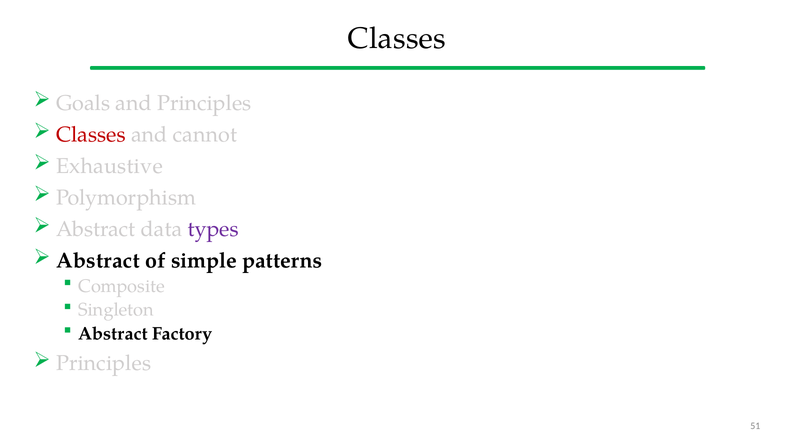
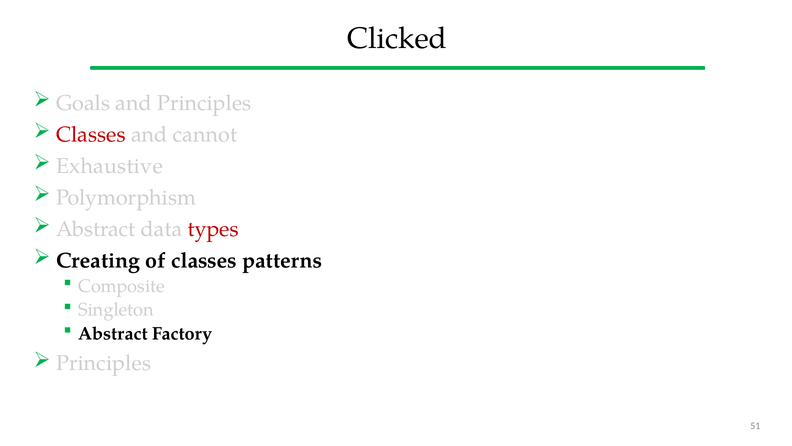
Classes: Classes -> Clicked (397, 38)
types colour: purple -> red (213, 229)
Abstract: Abstract -> Creating (98, 260)
of simple: simple -> classes (204, 260)
